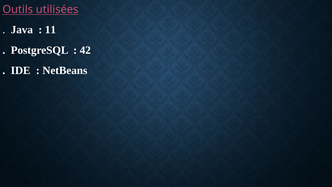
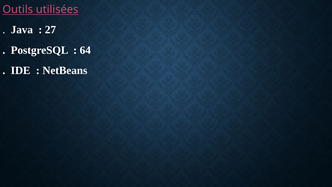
11: 11 -> 27 (50, 30)
42: 42 -> 64 (85, 50)
